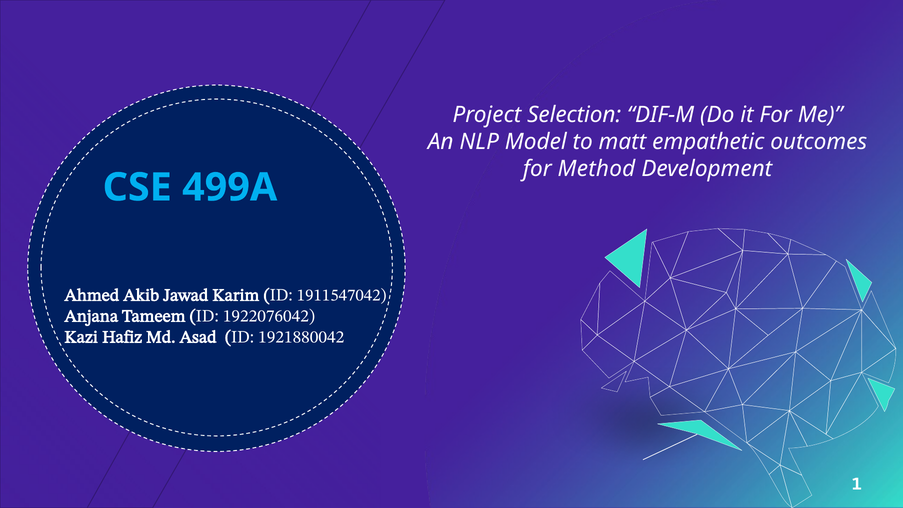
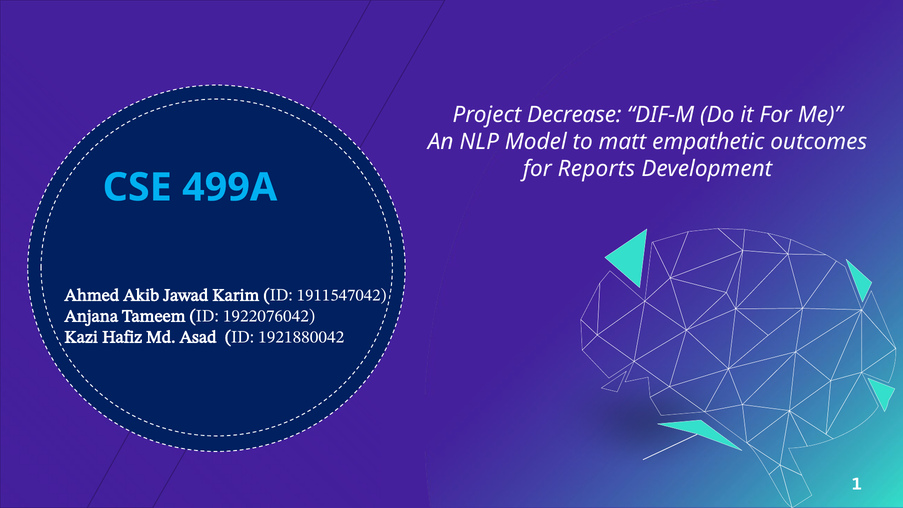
Selection: Selection -> Decrease (574, 115)
Method: Method -> Reports (596, 169)
